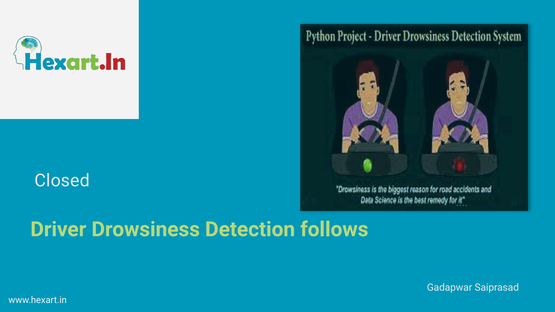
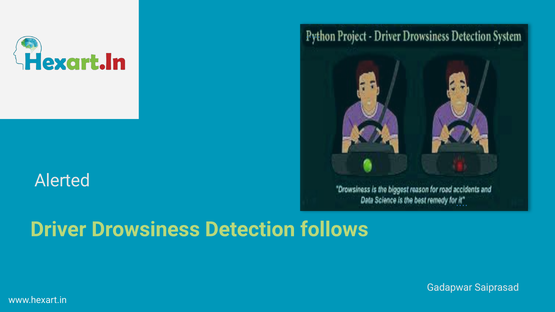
Closed: Closed -> Alerted (62, 181)
